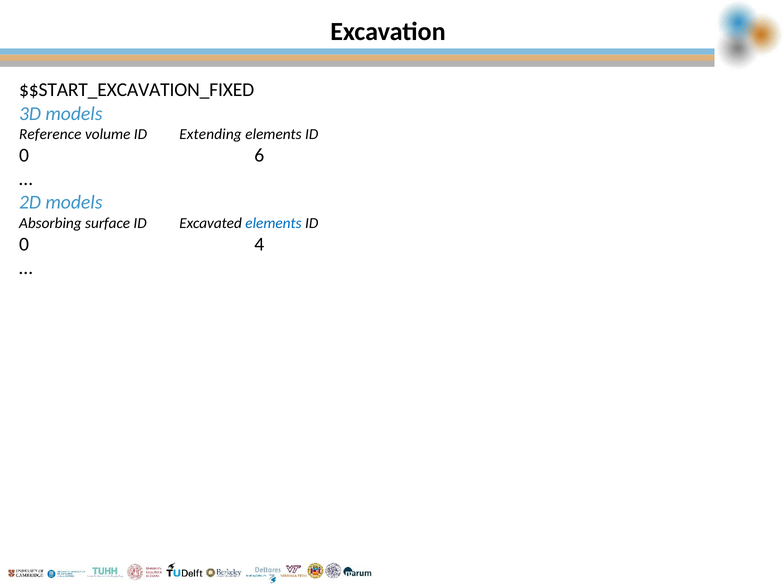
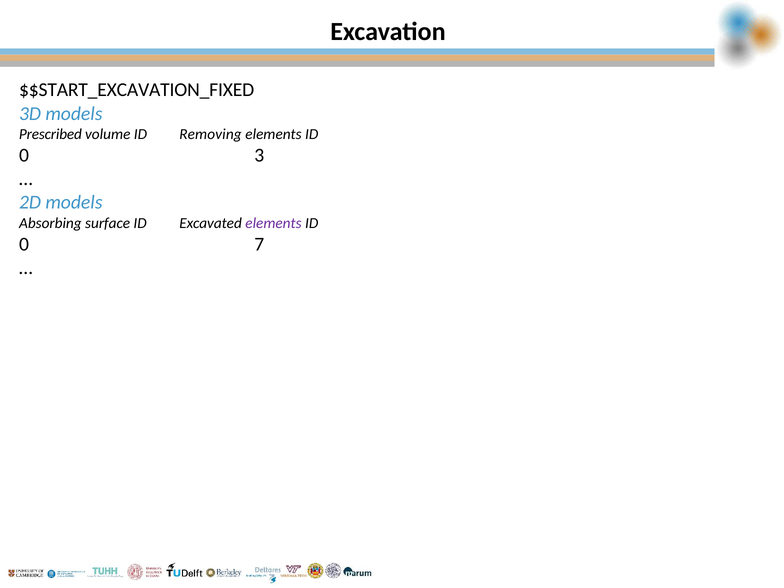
Reference: Reference -> Prescribed (50, 134)
Extending: Extending -> Removing (210, 134)
6: 6 -> 3 (259, 155)
elements colour: blue -> purple (273, 223)
4: 4 -> 7 (259, 244)
